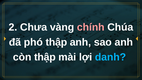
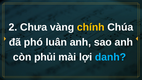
chính colour: pink -> yellow (91, 27)
phó thập: thập -> luân (56, 42)
còn thập: thập -> phủi (45, 57)
